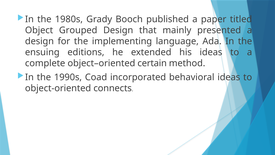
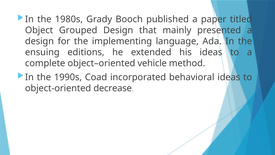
certain: certain -> vehicle (152, 63)
connects: connects -> decrease (113, 88)
